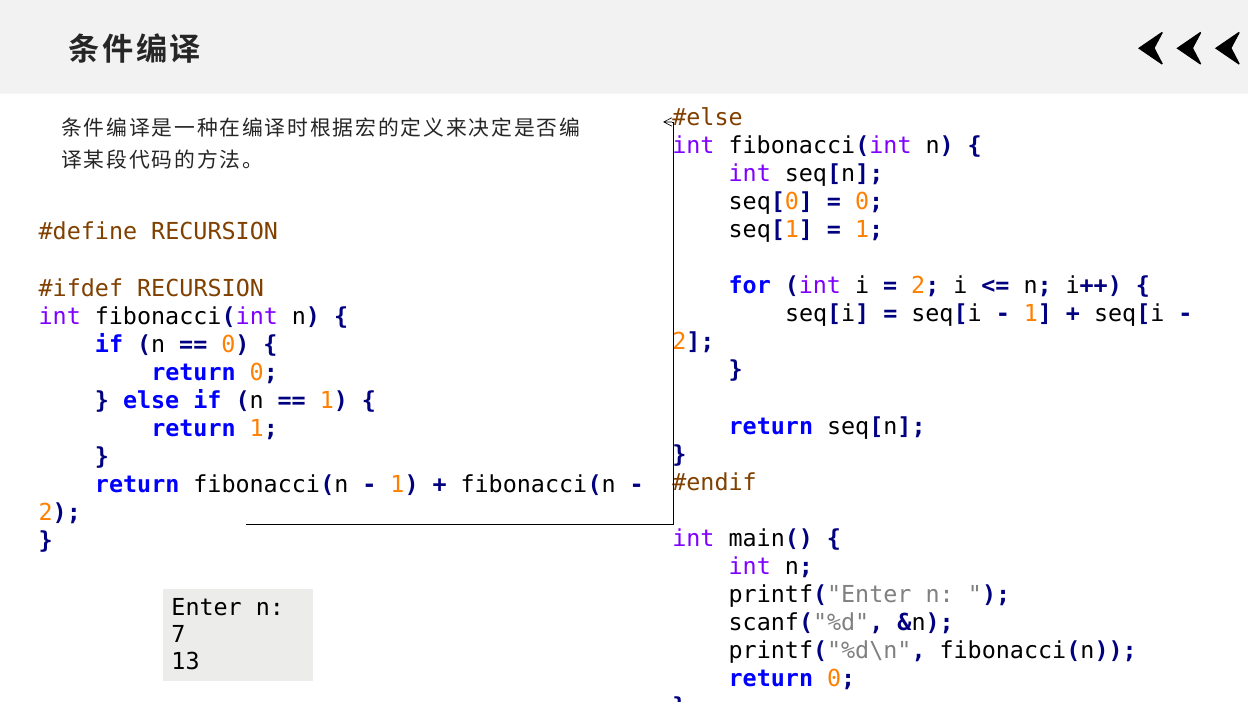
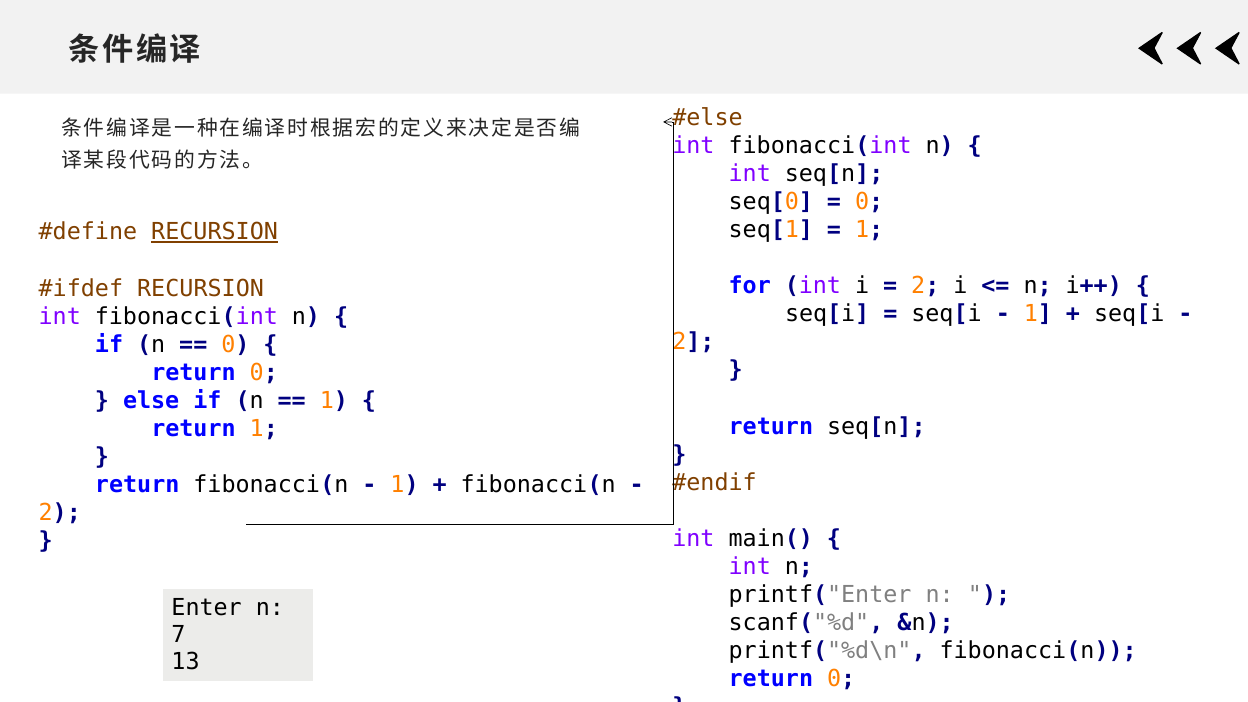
RECURSION underline: none -> present (215, 232)
